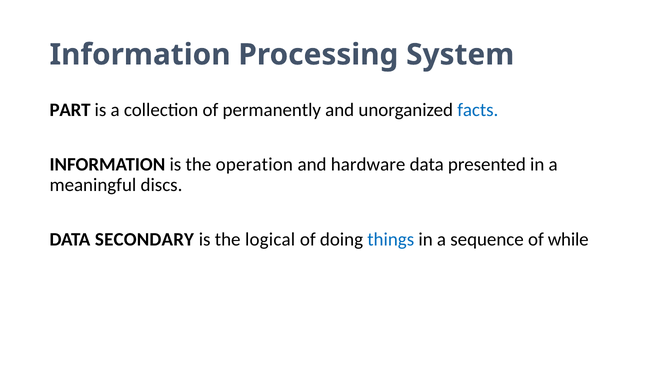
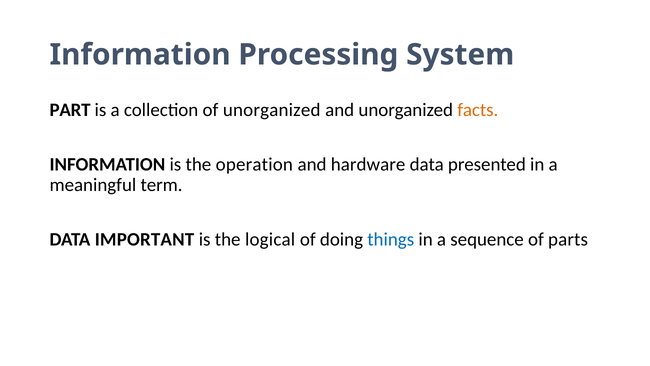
of permanently: permanently -> unorganized (272, 110)
facts colour: blue -> orange (478, 110)
discs: discs -> term (162, 185)
SECONDARY: SECONDARY -> IMPORTANT (144, 239)
while: while -> parts (568, 239)
